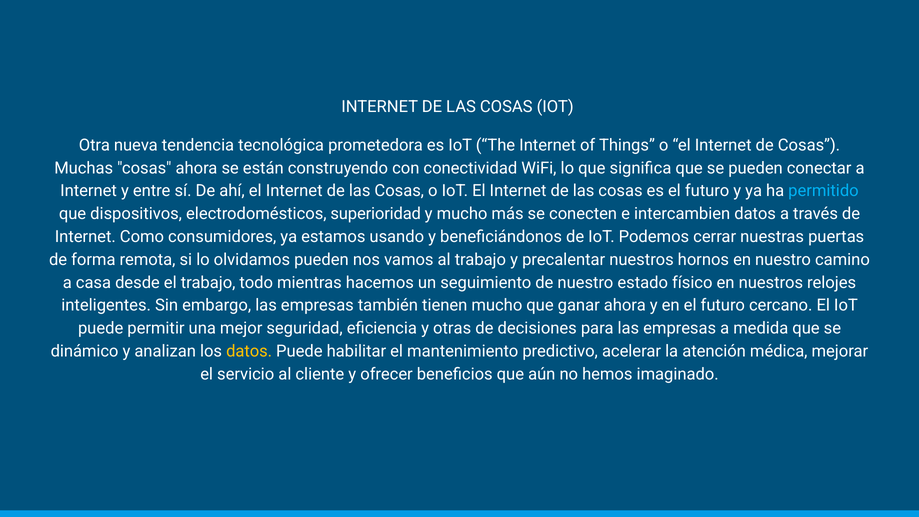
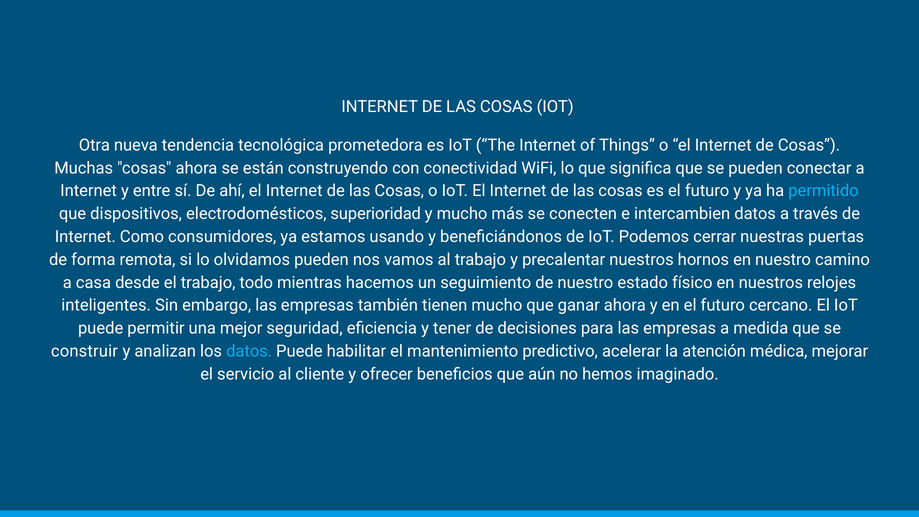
otras: otras -> tener (452, 328)
dinámico: dinámico -> construir (84, 351)
datos colour: yellow -> light blue (249, 351)
